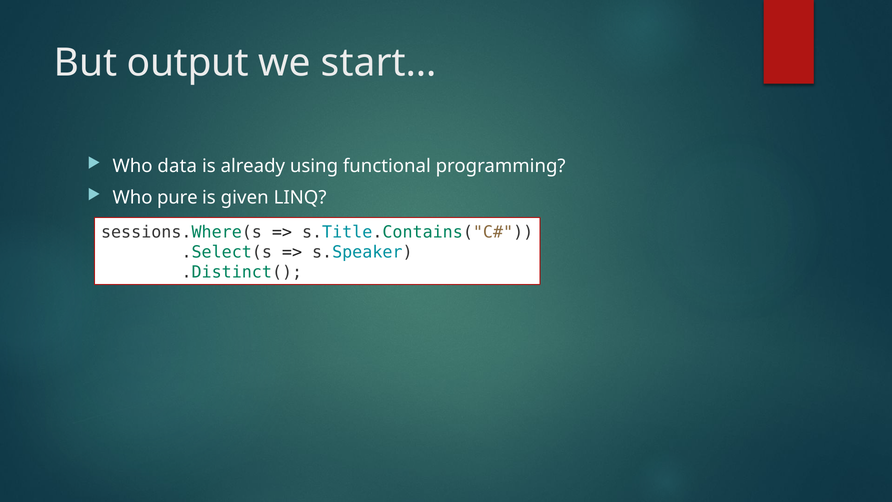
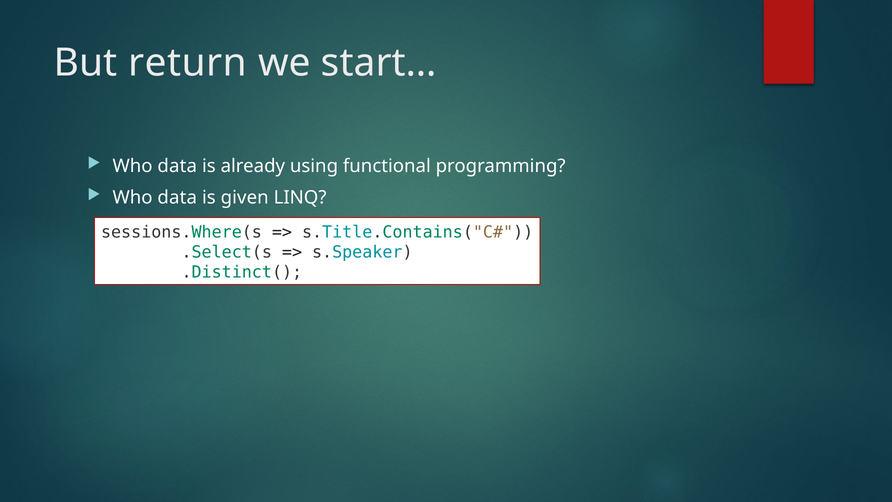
output: output -> return (188, 63)
pure: pure -> data (177, 198)
